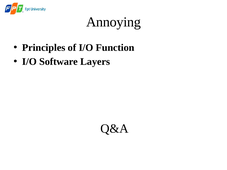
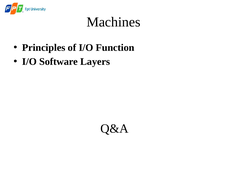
Annoying: Annoying -> Machines (113, 22)
